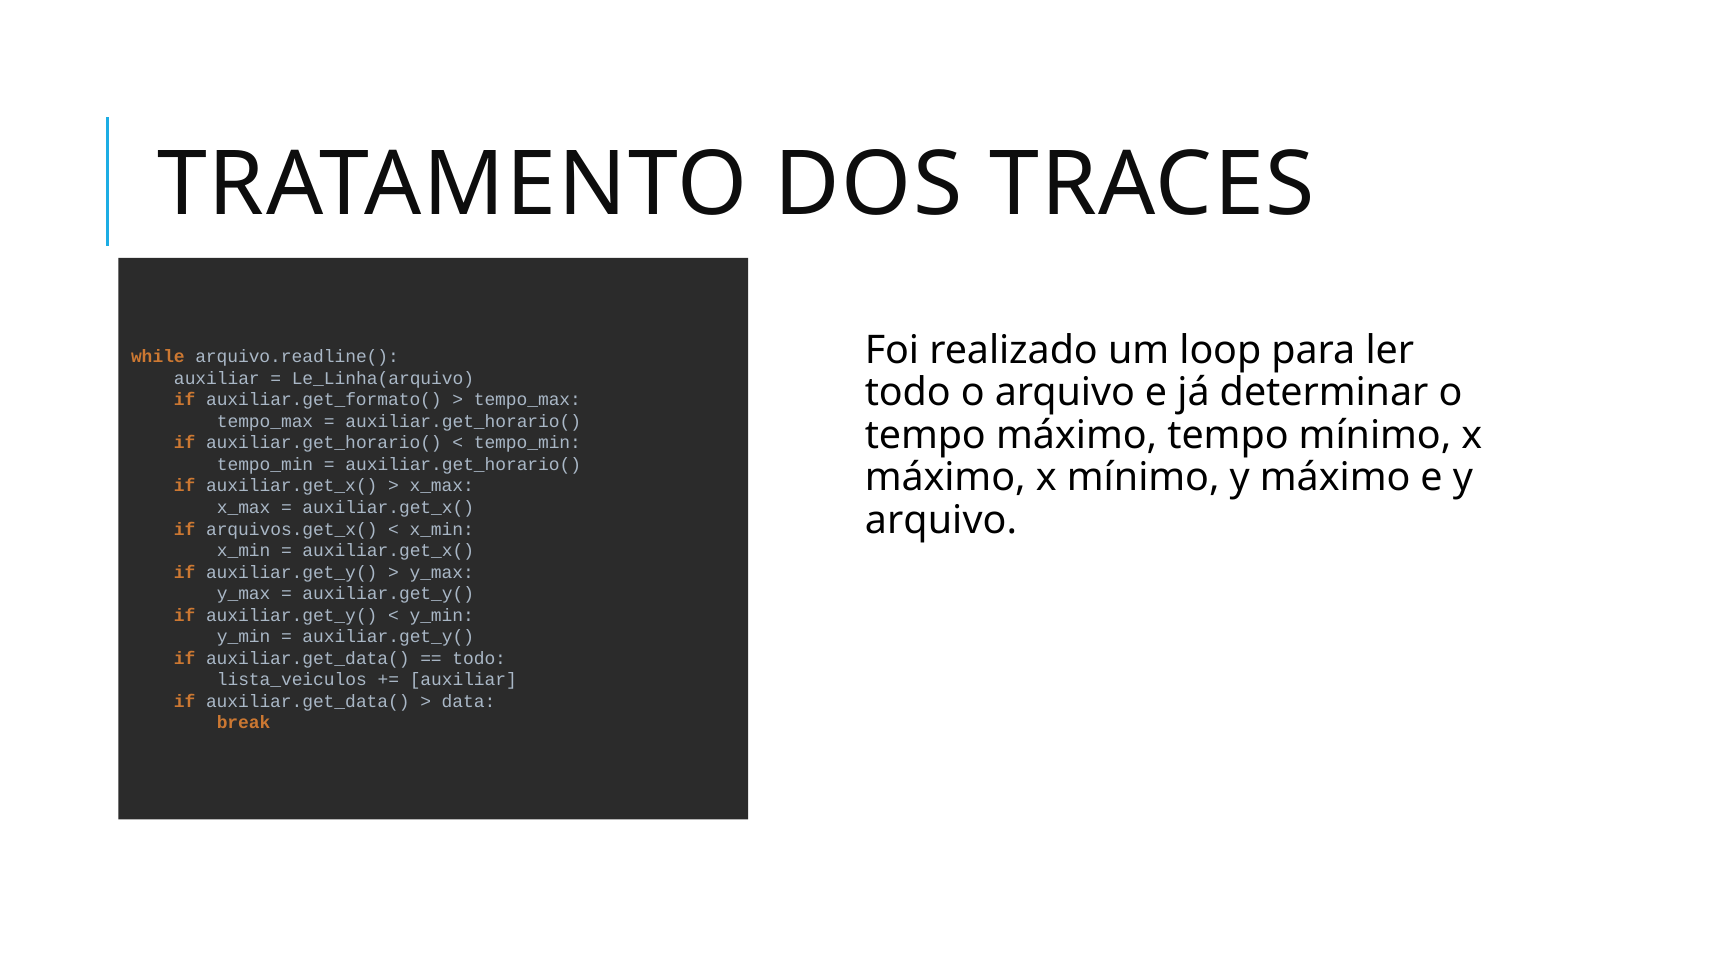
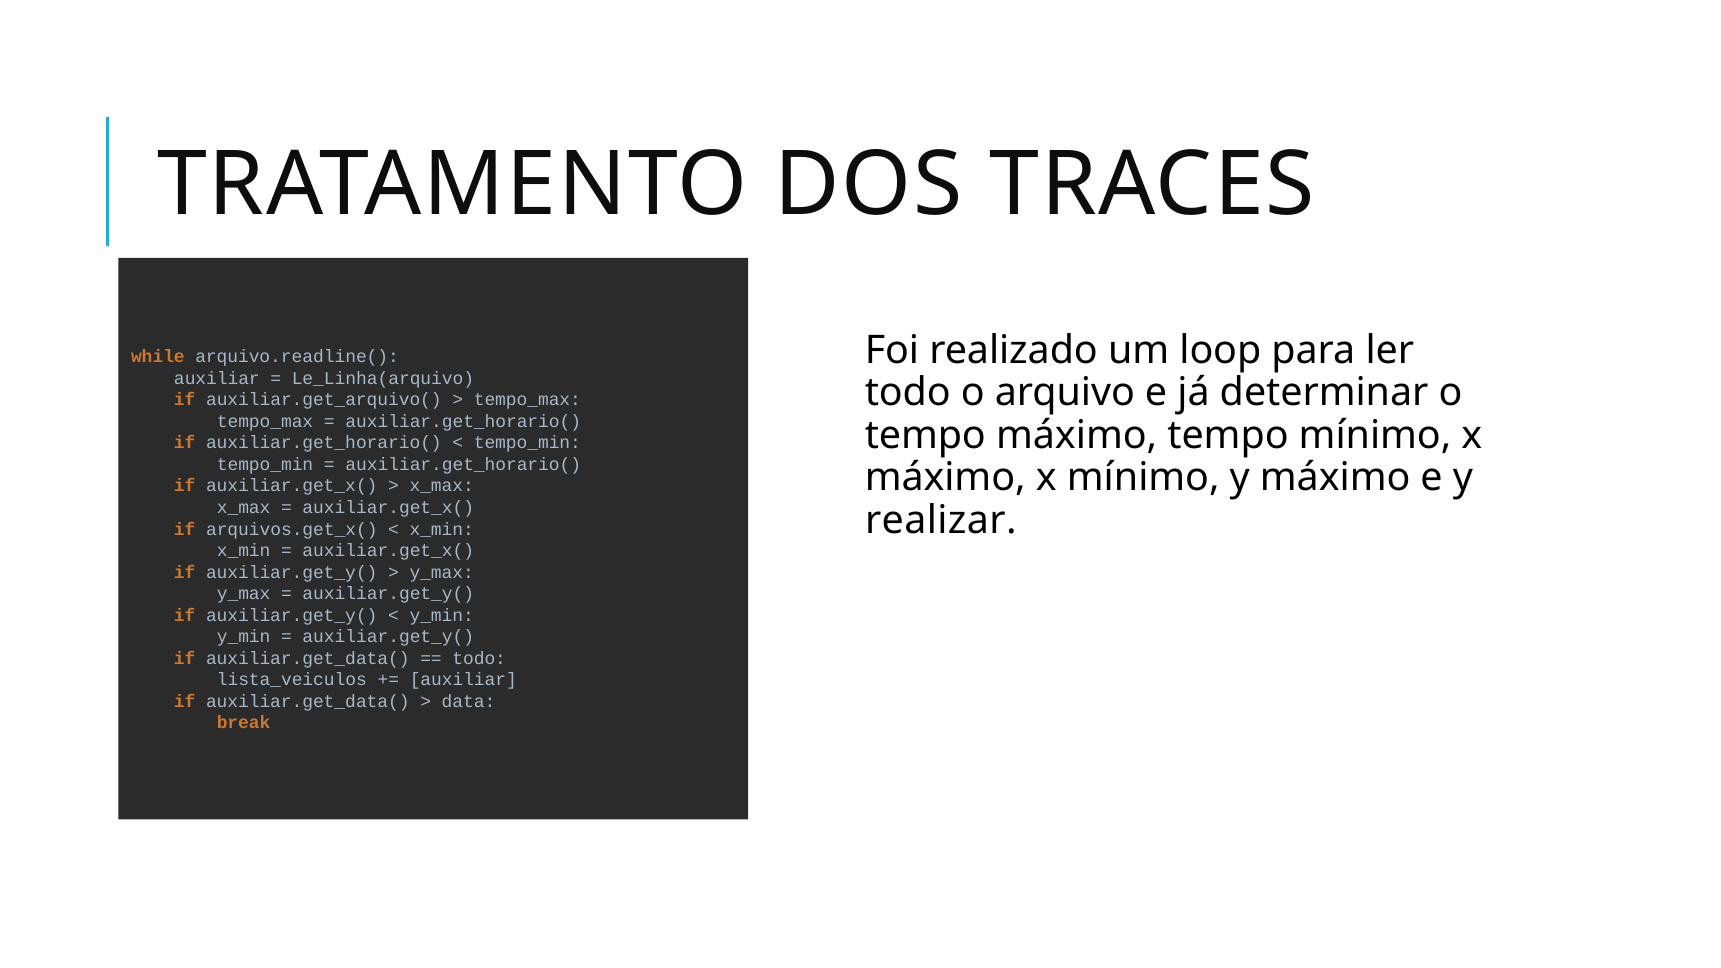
auxiliar.get_formato(: auxiliar.get_formato( -> auxiliar.get_arquivo( (324, 400)
arquivo: arquivo -> realizar (941, 521)
